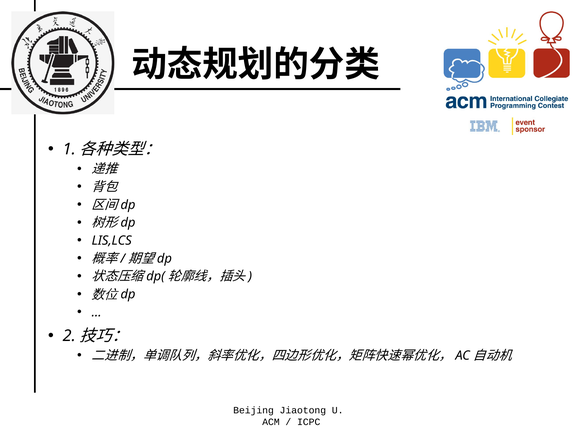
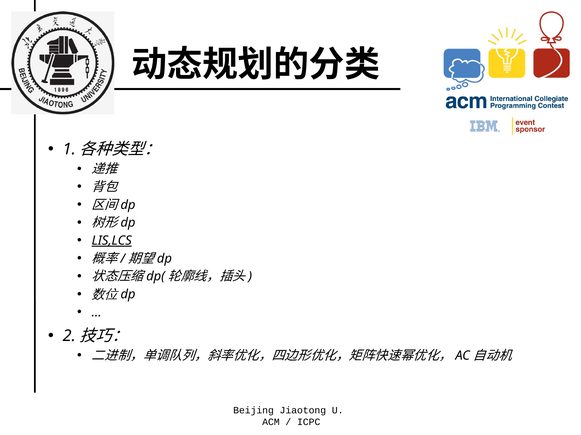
LIS,LCS underline: none -> present (112, 241)
